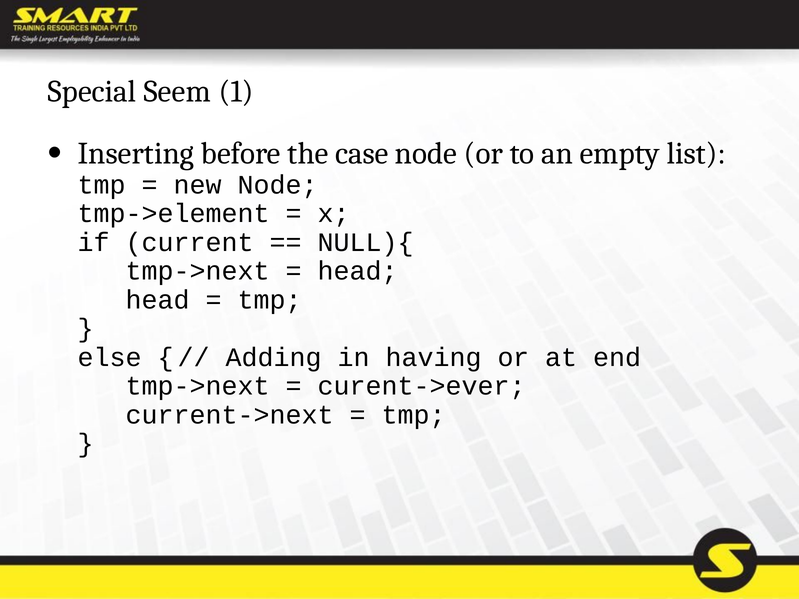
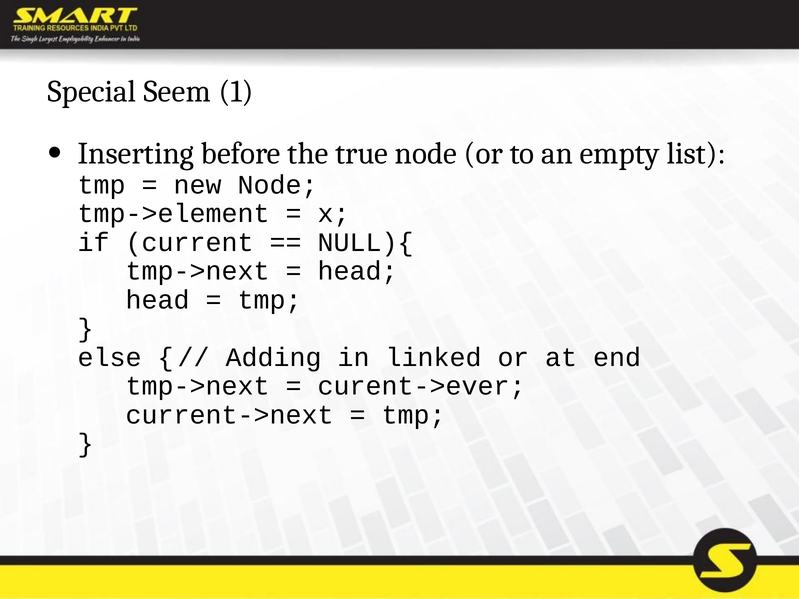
case: case -> true (362, 154)
having: having -> linked (434, 357)
